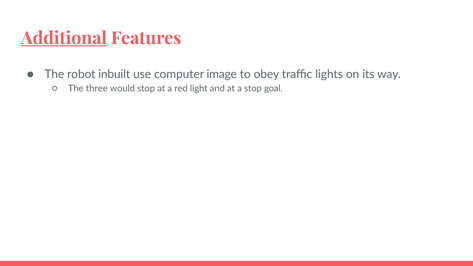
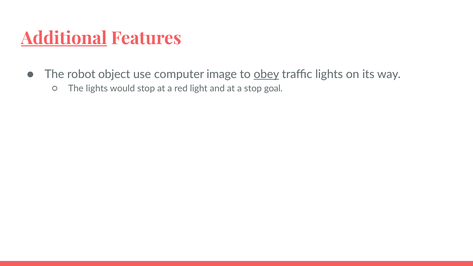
inbuilt: inbuilt -> object (114, 74)
obey underline: none -> present (266, 74)
The three: three -> lights (97, 88)
